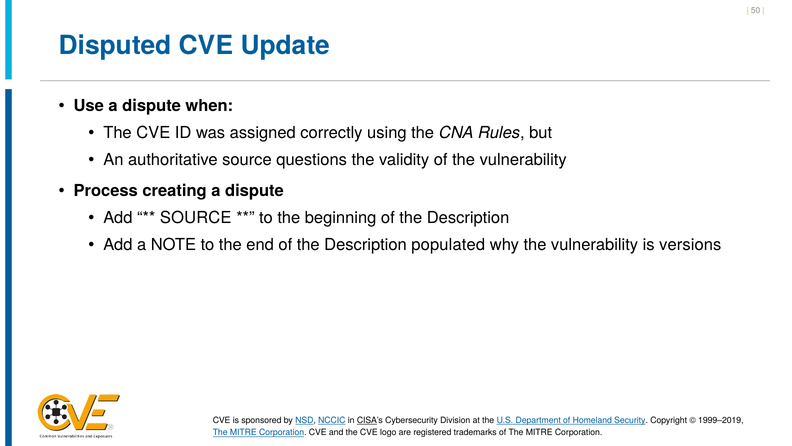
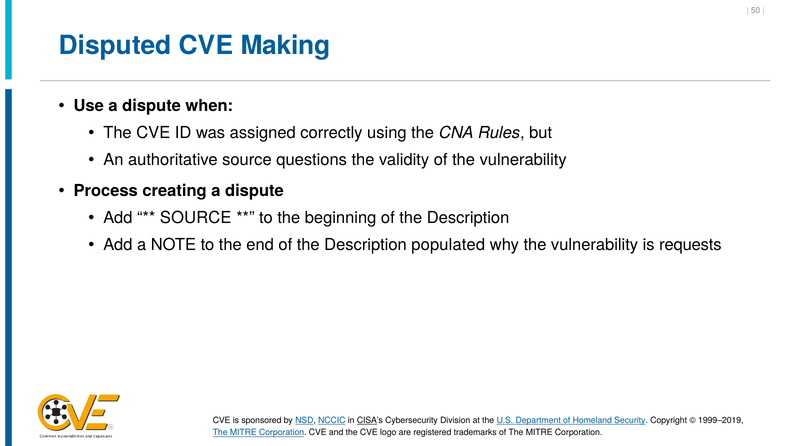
Update: Update -> Making (285, 45)
versions: versions -> requests (690, 244)
